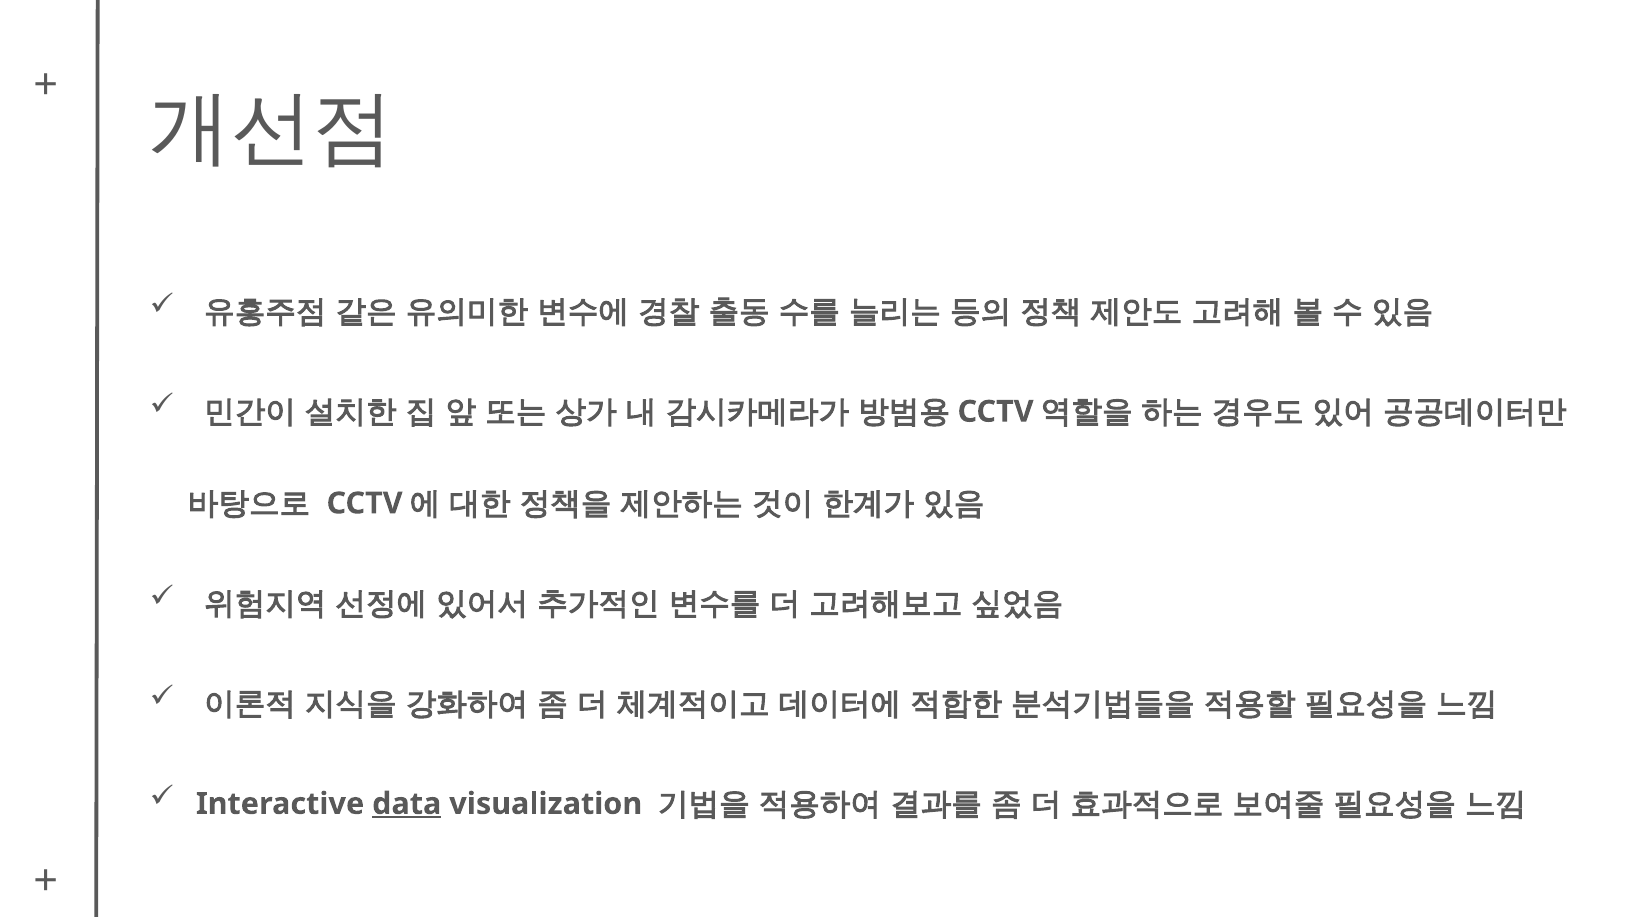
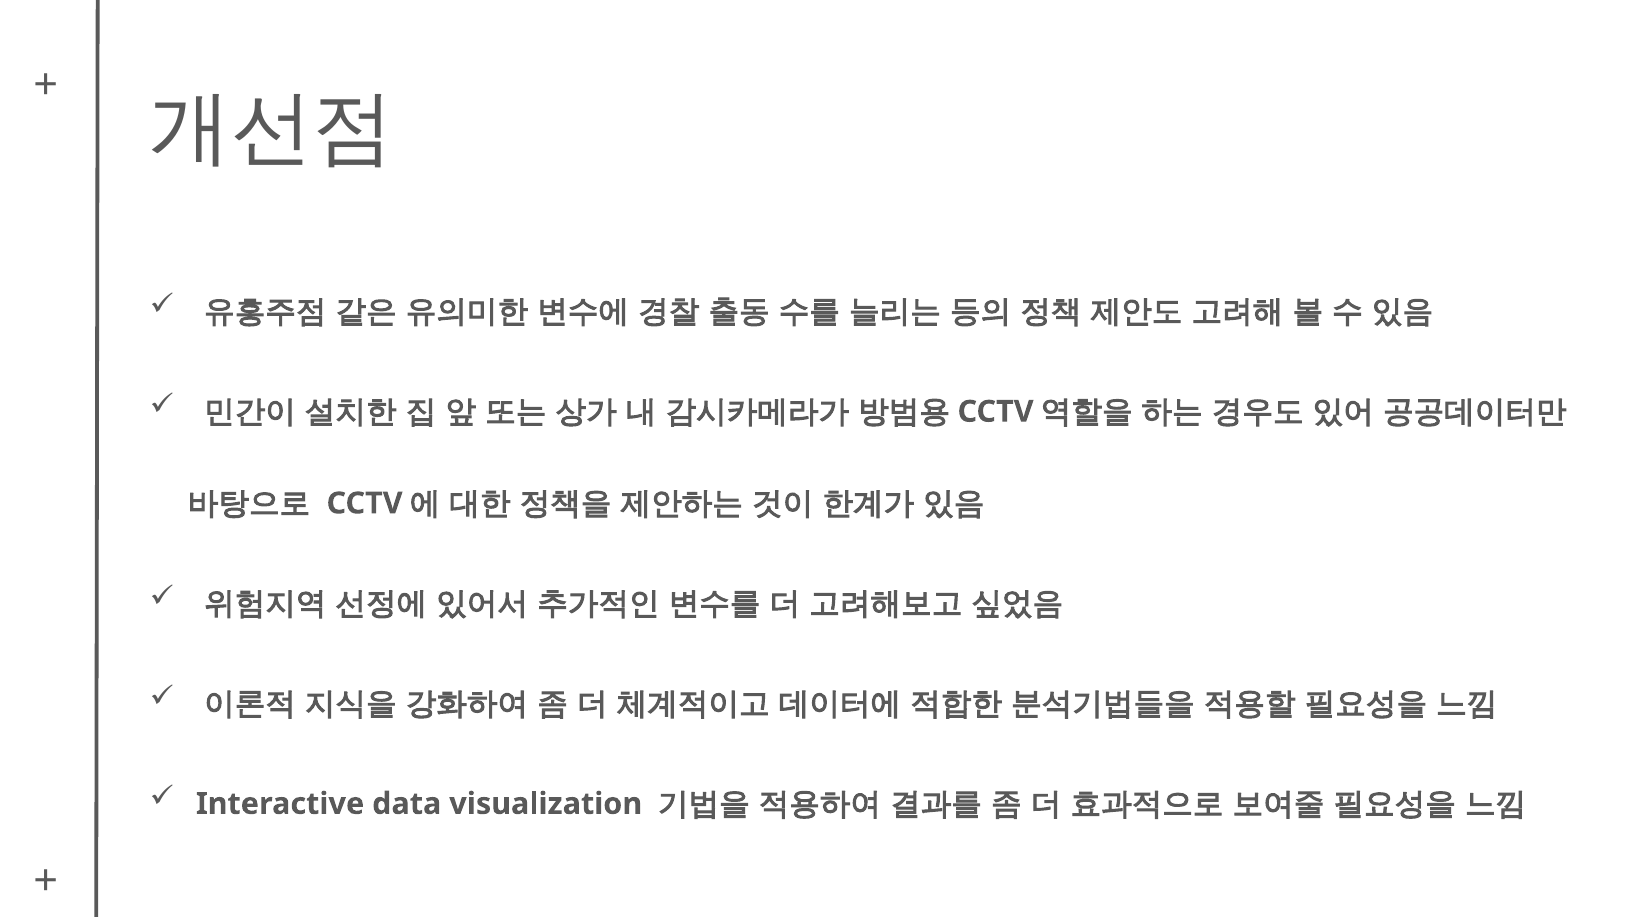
data underline: present -> none (407, 804)
